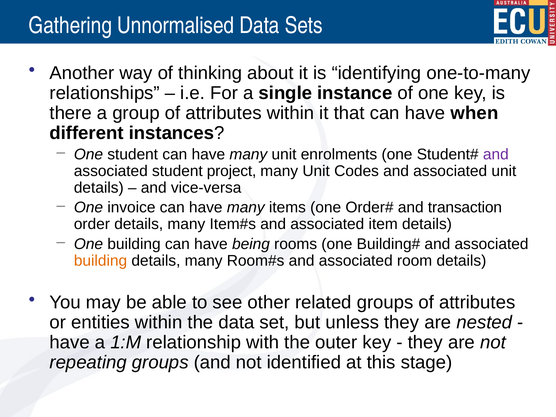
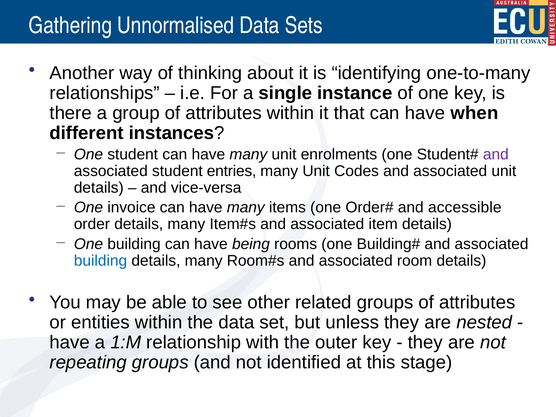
project: project -> entries (232, 171)
transaction: transaction -> accessible (465, 208)
building colour: orange -> blue (101, 261)
